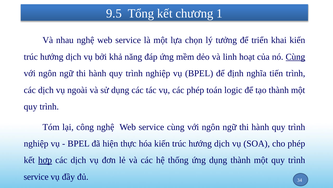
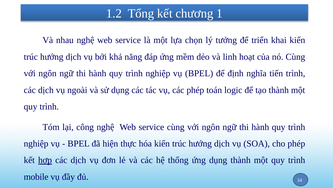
9.5: 9.5 -> 1.2 (114, 13)
Cùng underline: present -> none (295, 57)
service: service -> mobile (36, 176)
